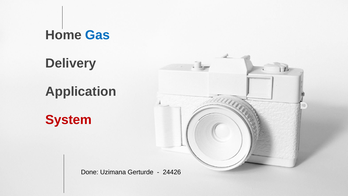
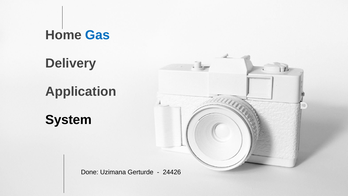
System colour: red -> black (69, 120)
